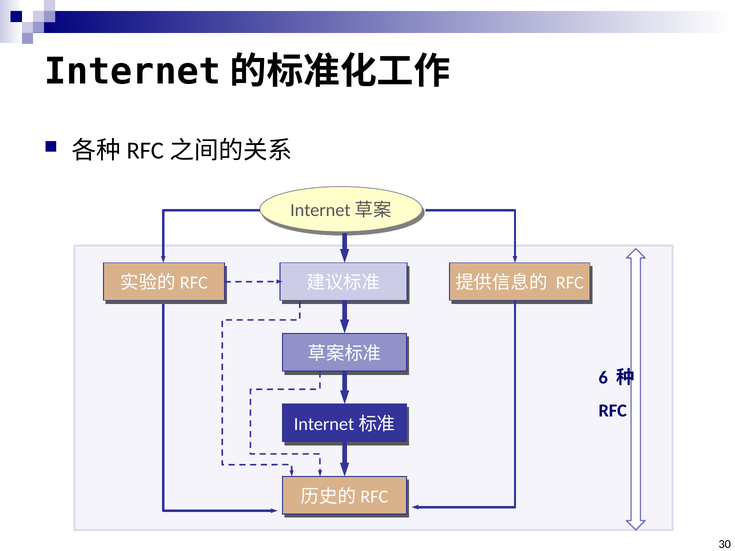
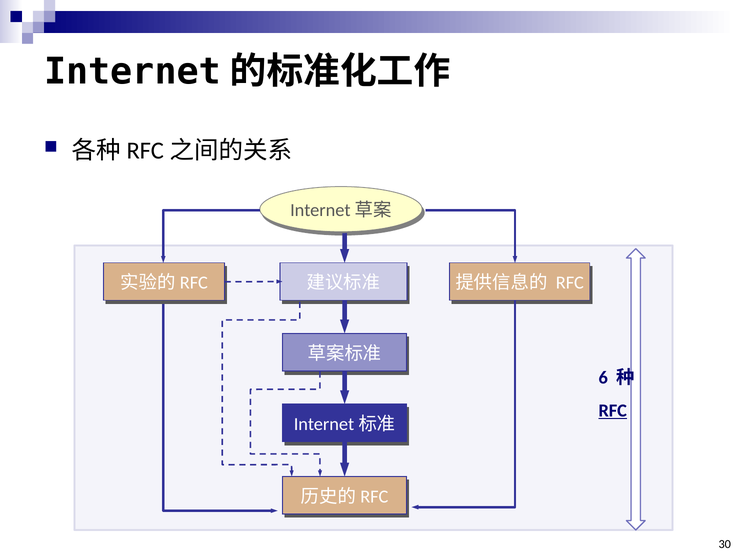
RFC underline: none -> present (613, 411)
